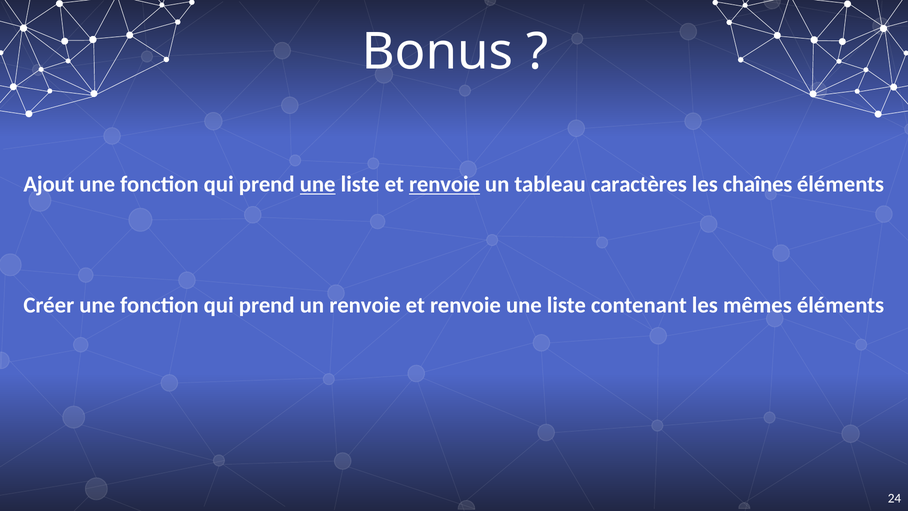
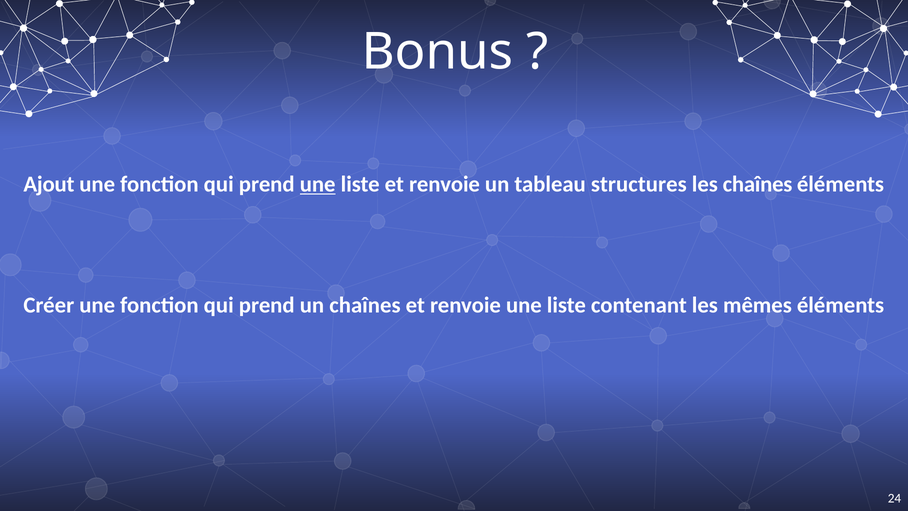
renvoie underline: present -> none (444, 184)
caractères: caractères -> structures (639, 184)
un renvoie: renvoie -> chaînes (365, 305)
